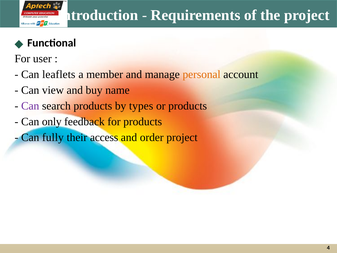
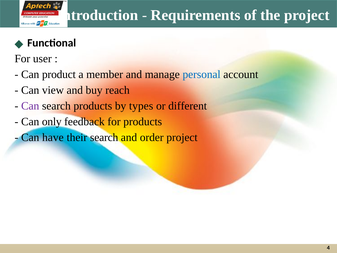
leaflets: leaflets -> product (59, 74)
personal colour: orange -> blue (202, 74)
name: name -> reach (117, 90)
or products: products -> different (188, 106)
fully: fully -> have (53, 137)
their access: access -> search (104, 137)
